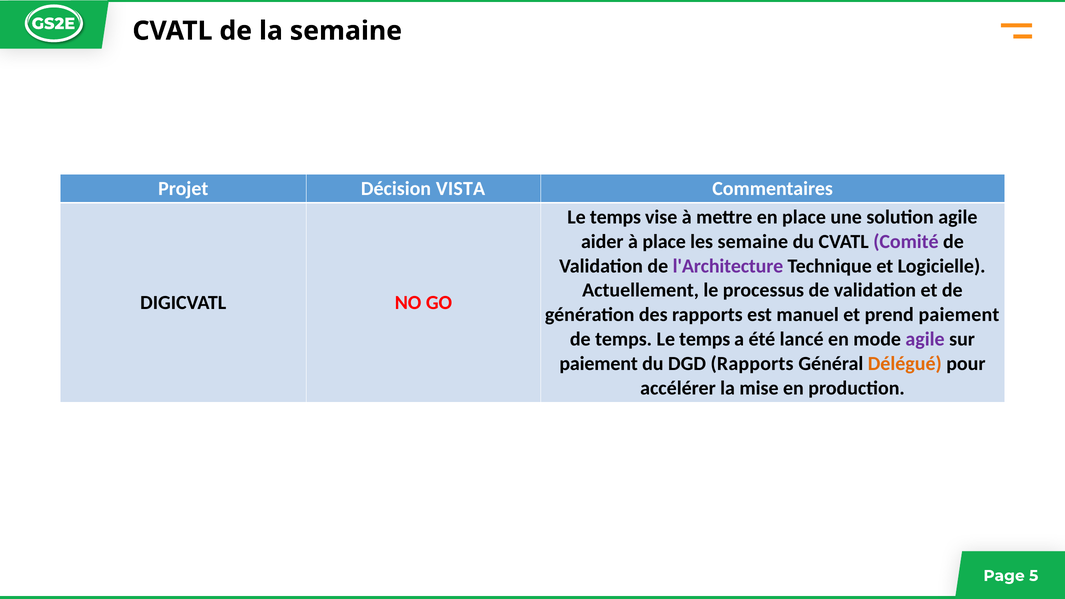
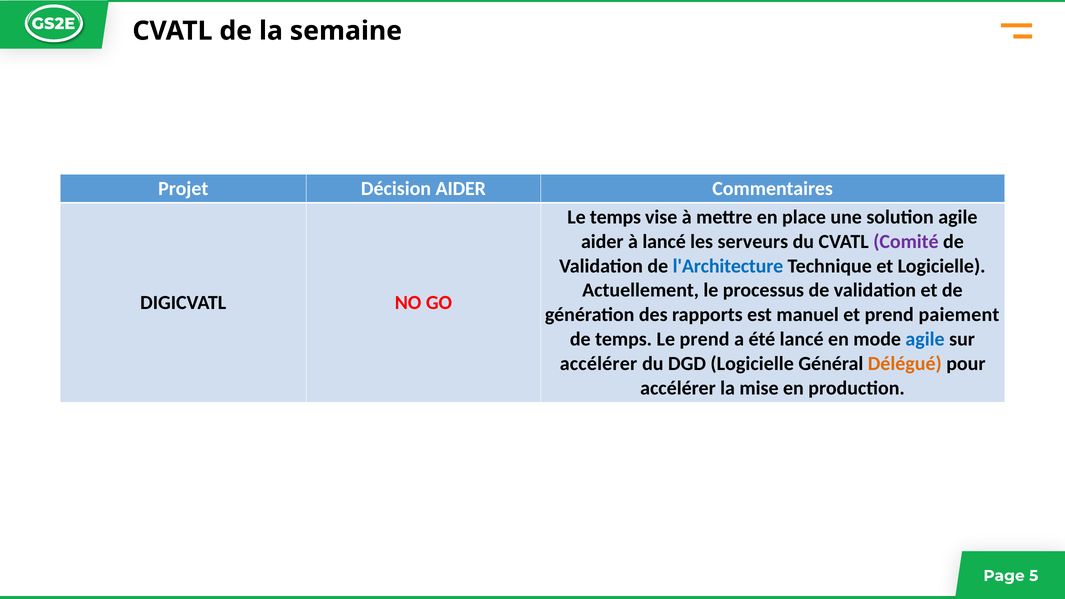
Décision VISTA: VISTA -> AIDER (461, 189)
à place: place -> lancé (664, 242)
les semaine: semaine -> serveurs (753, 242)
l'Architecture colour: purple -> blue (728, 266)
temps Le temps: temps -> prend (705, 339)
agile colour: purple -> blue (925, 339)
paiement: paiement -> accélérer (598, 364)
DGD Rapports: Rapports -> Logicielle (752, 364)
